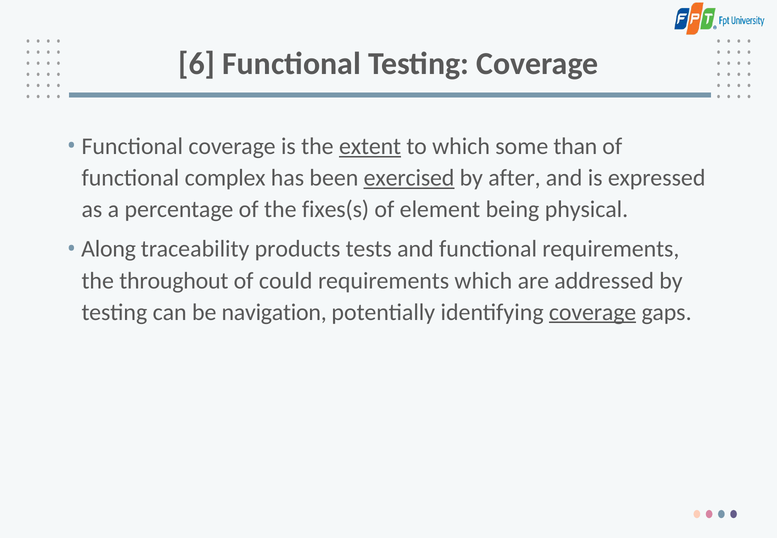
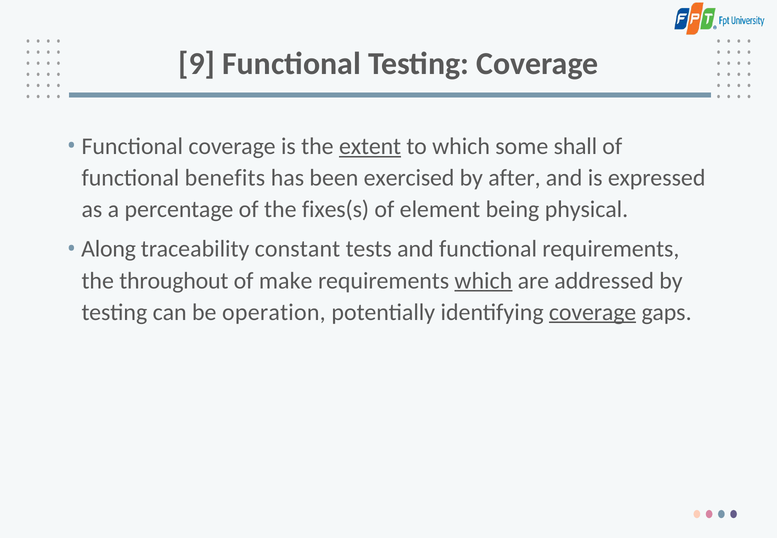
6: 6 -> 9 (197, 64)
than: than -> shall (575, 146)
complex: complex -> benefits (225, 178)
exercised underline: present -> none (409, 178)
products: products -> constant (297, 249)
could: could -> make (286, 281)
which underline: none -> present (483, 281)
navigation: navigation -> operation (274, 312)
